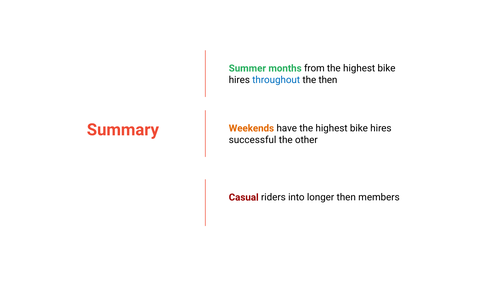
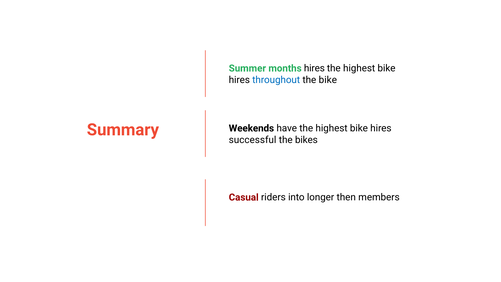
months from: from -> hires (314, 68)
the then: then -> bike (328, 80)
Weekends colour: orange -> black (251, 128)
other: other -> bikes (306, 140)
